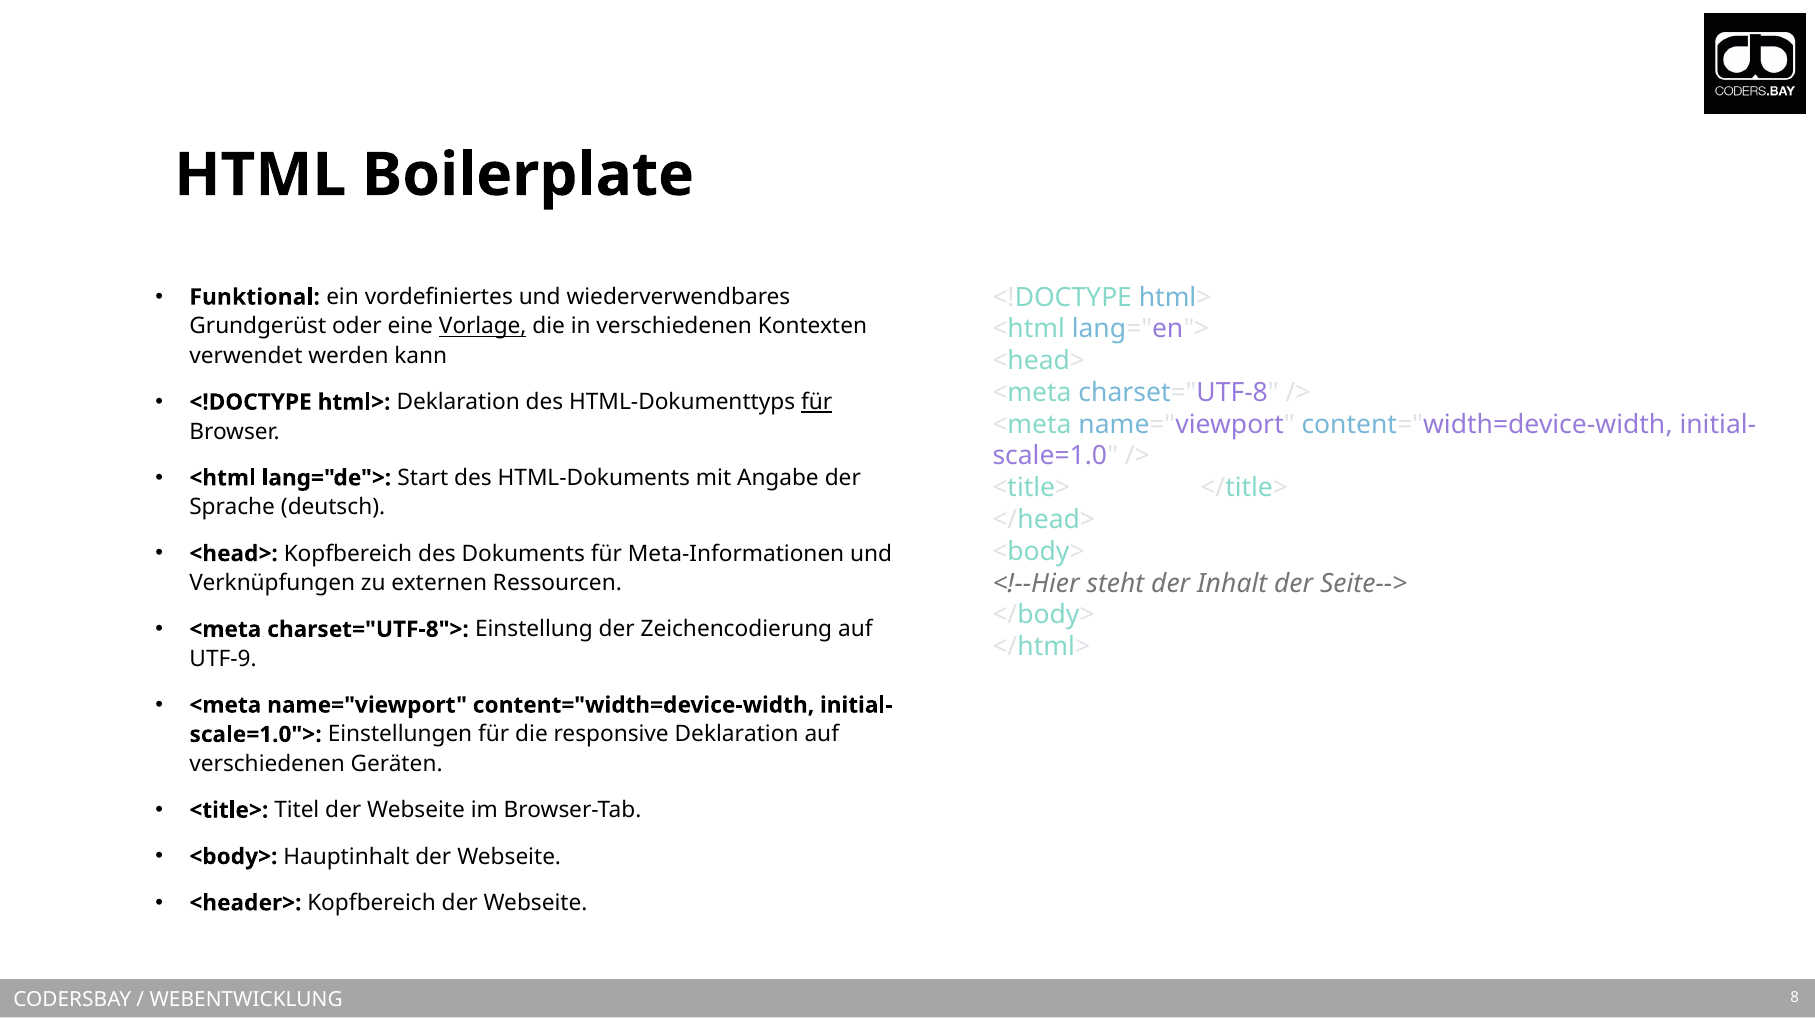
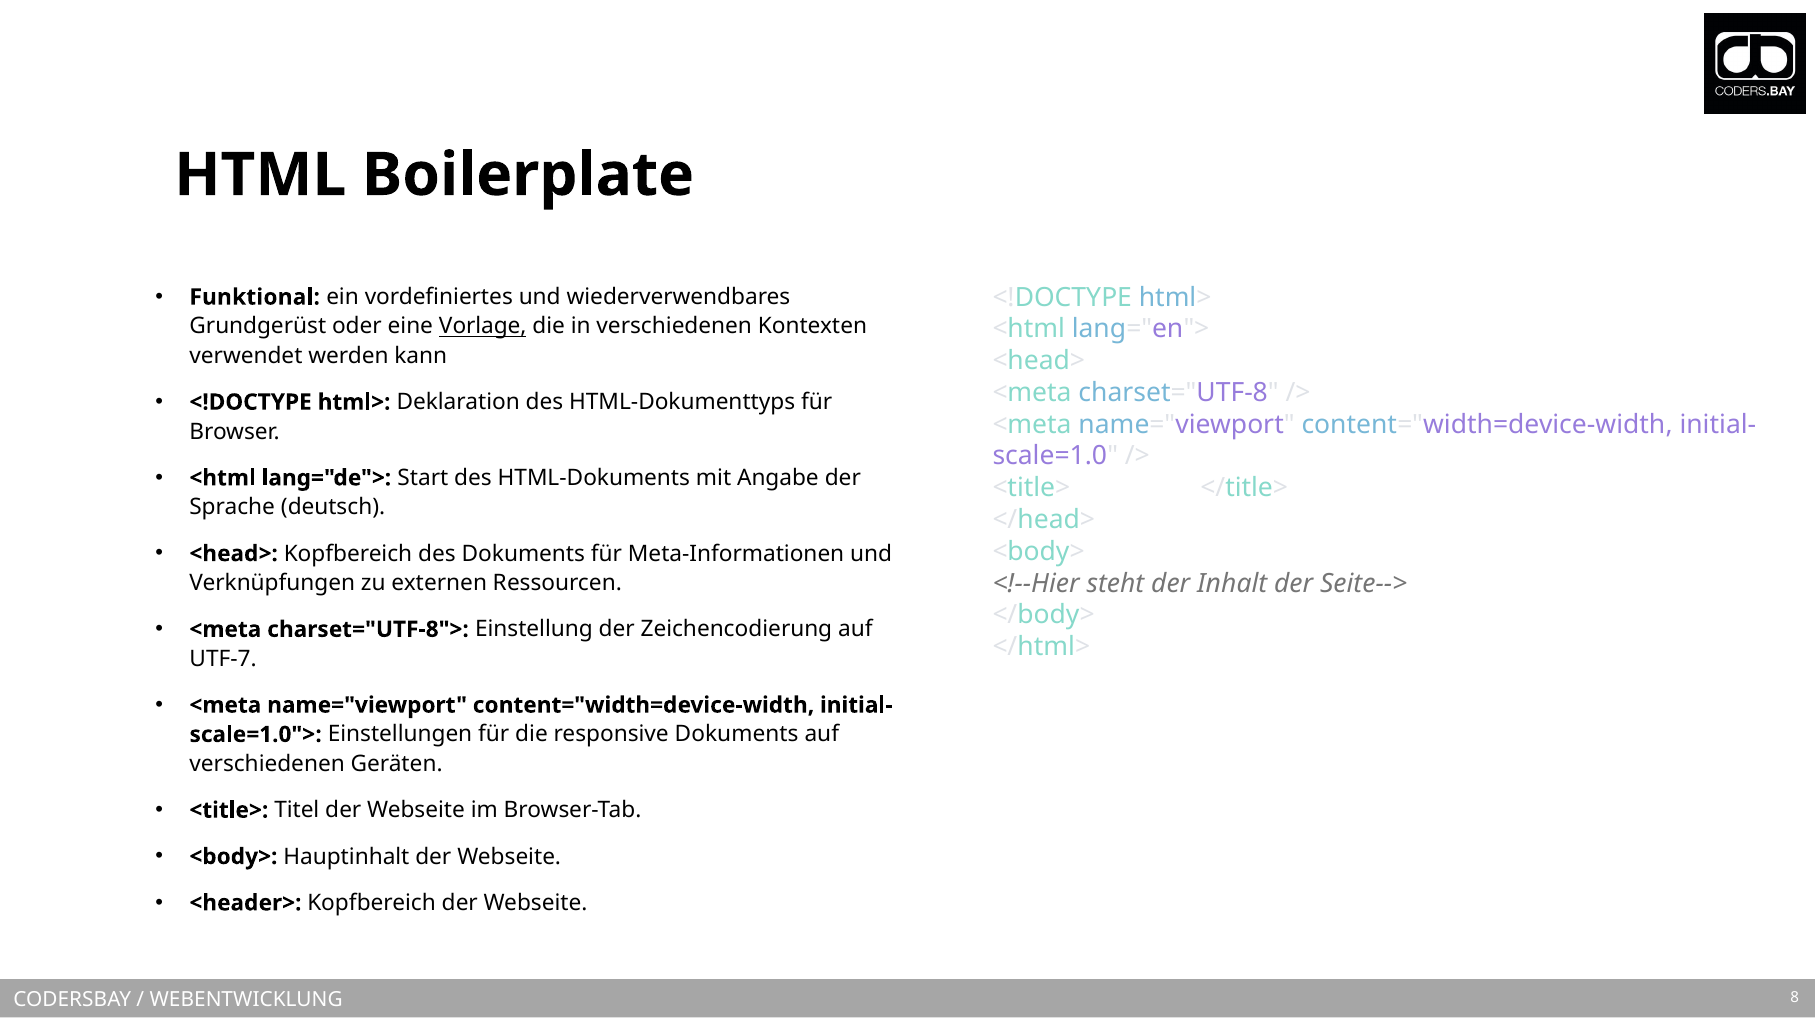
für underline: present -> none (817, 402)
UTF-9: UTF-9 -> UTF-7 (223, 659)
responsive Deklaration: Deklaration -> Dokuments (737, 734)
